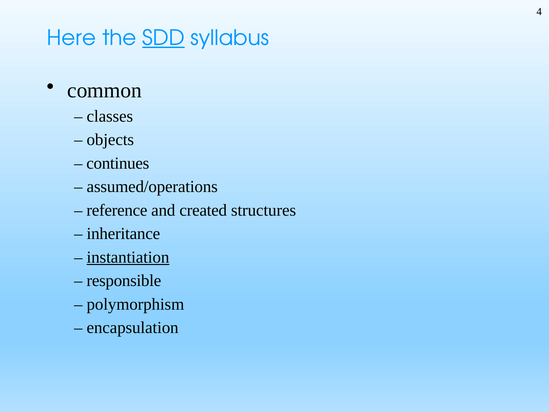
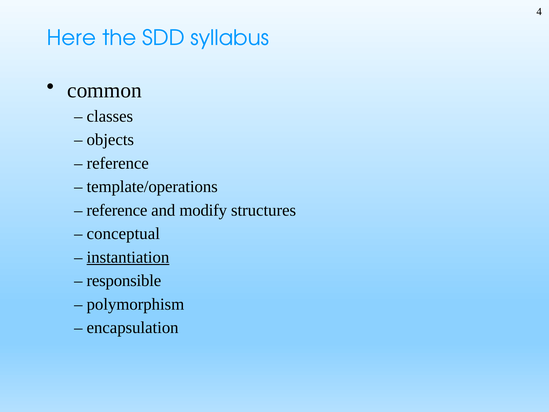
SDD underline: present -> none (163, 38)
continues: continues -> reference (118, 163)
assumed/operations: assumed/operations -> template/operations (152, 187)
created: created -> modify (203, 210)
inheritance: inheritance -> conceptual (123, 234)
